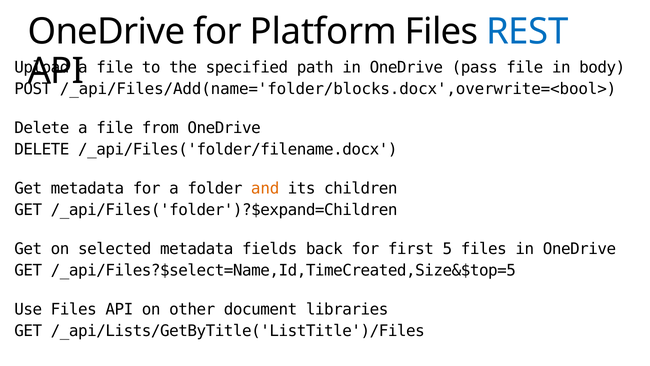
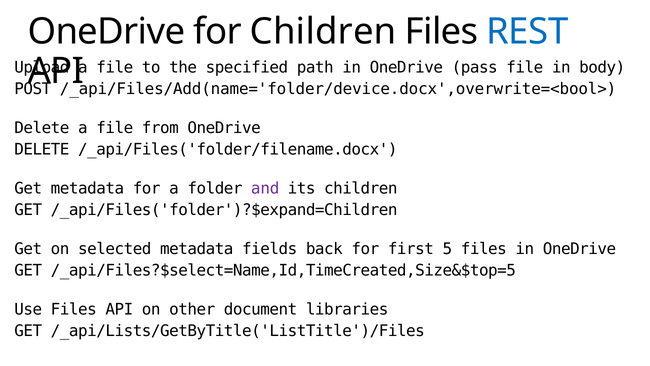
for Platform: Platform -> Children (323, 32)
/_api/Files/Add(name='folder/blocks.docx',overwrite=<bool>: /_api/Files/Add(name='folder/blocks.docx',overwrite=<bool> -> /_api/Files/Add(name='folder/device.docx',overwrite=<bool> (338, 89)
and colour: orange -> purple (265, 188)
